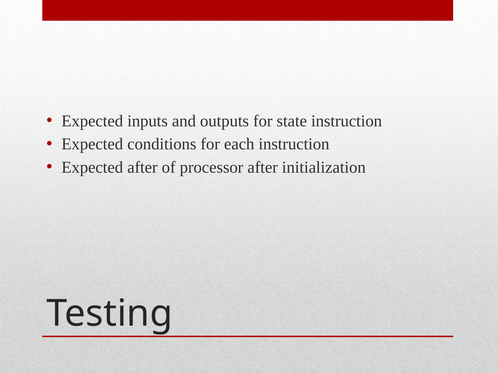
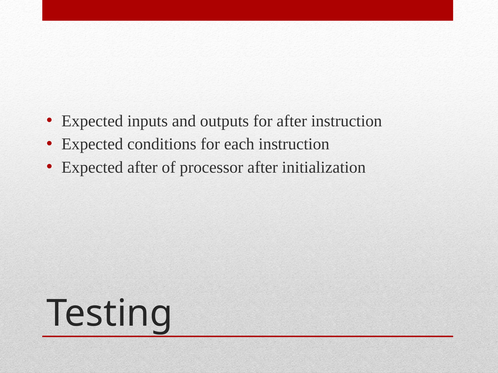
for state: state -> after (292, 121)
